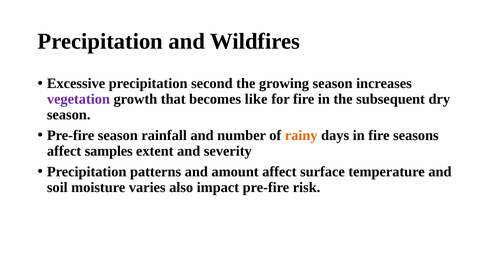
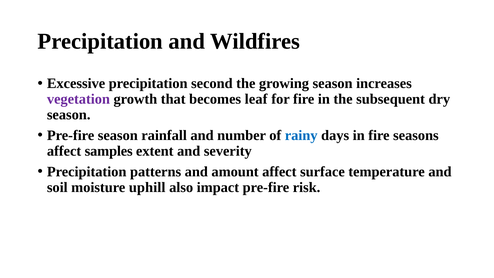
like: like -> leaf (256, 99)
rainy colour: orange -> blue (301, 135)
varies: varies -> uphill (147, 187)
